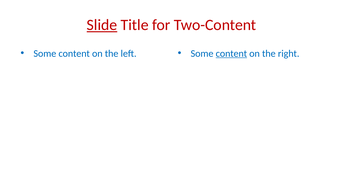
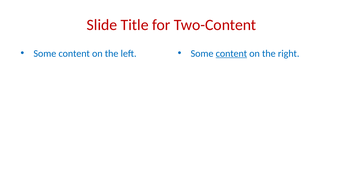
Slide underline: present -> none (102, 25)
